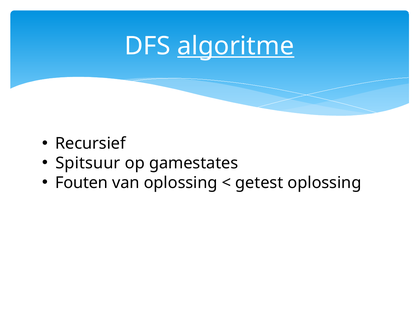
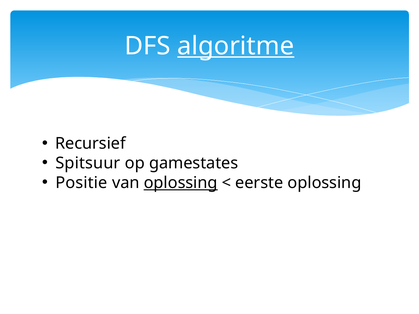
Fouten: Fouten -> Positie (81, 183)
oplossing underline: none -> present (181, 183)
getest: getest -> eerste (259, 183)
